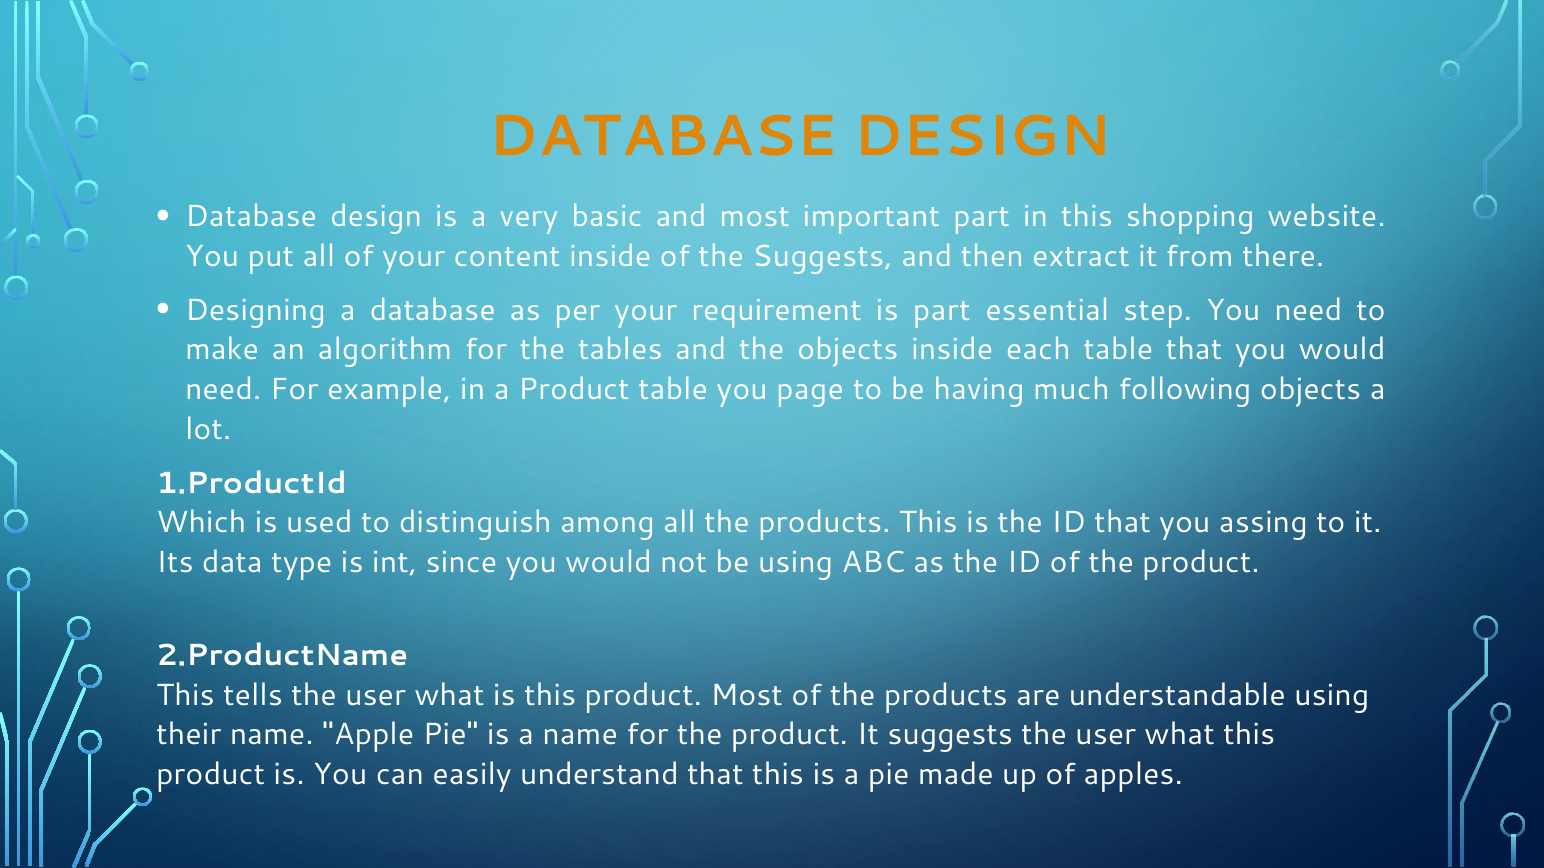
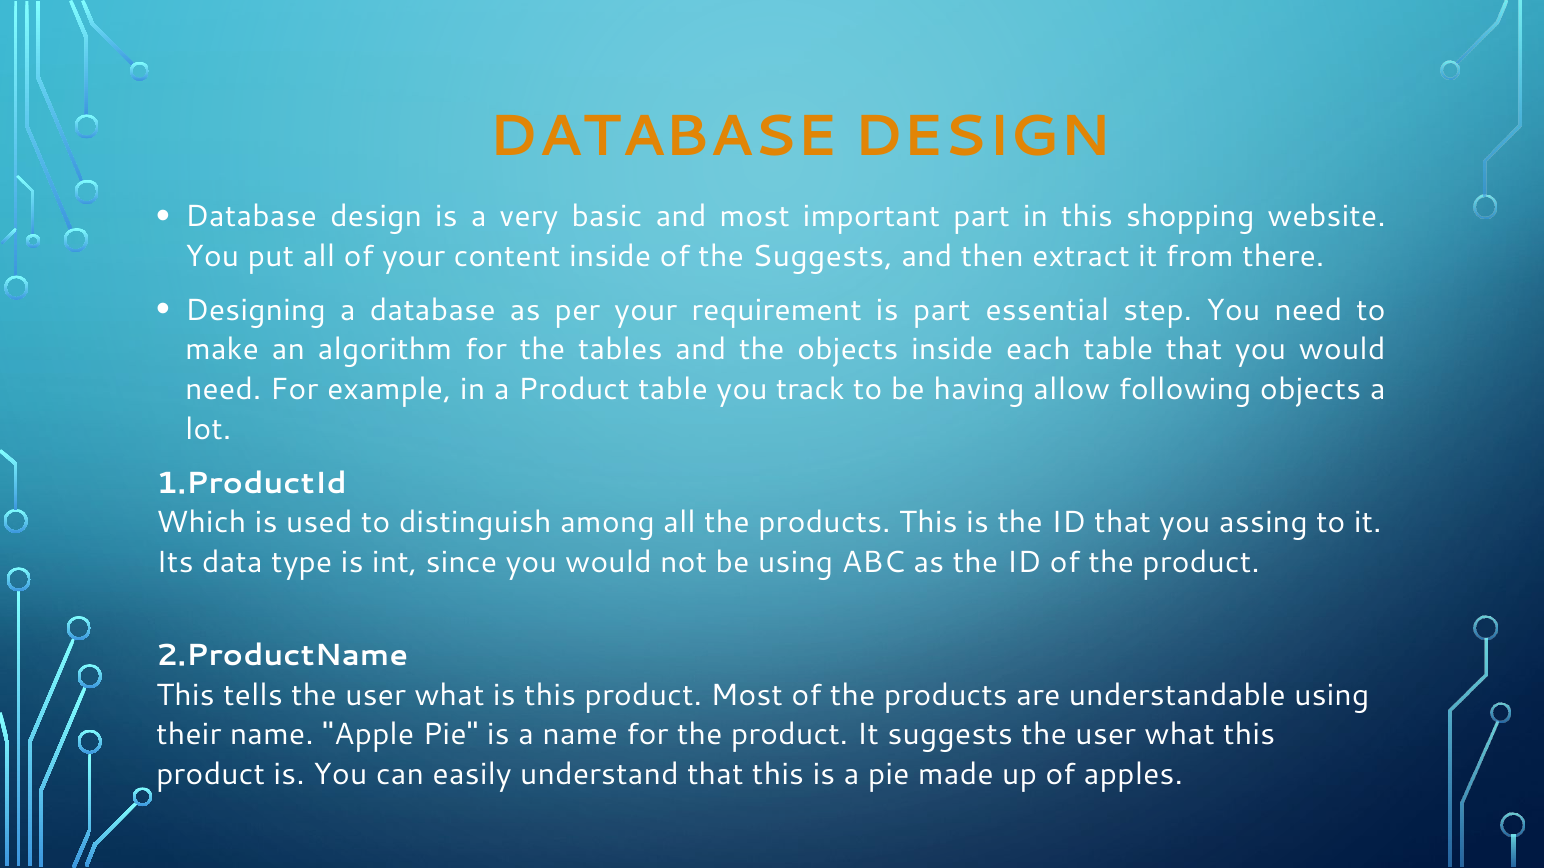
page: page -> track (810, 390)
much: much -> allow (1071, 390)
